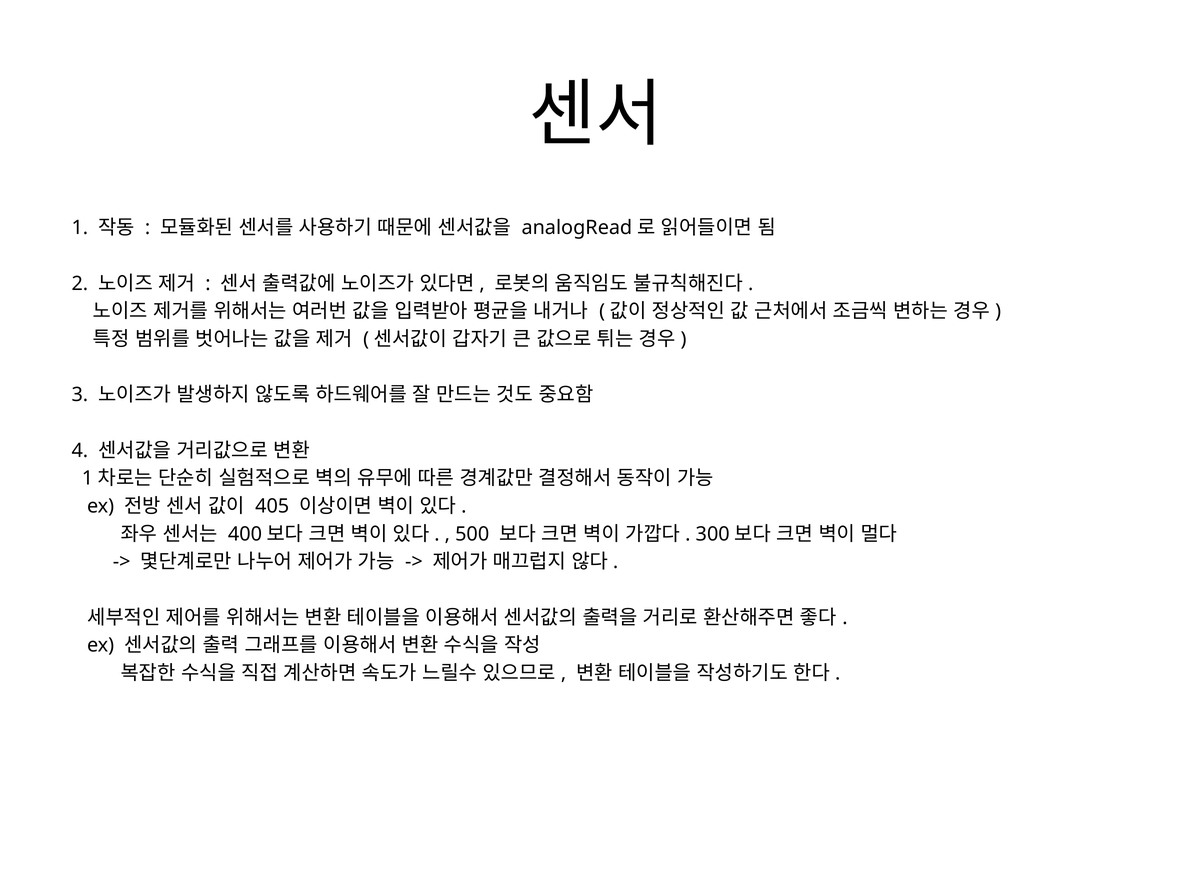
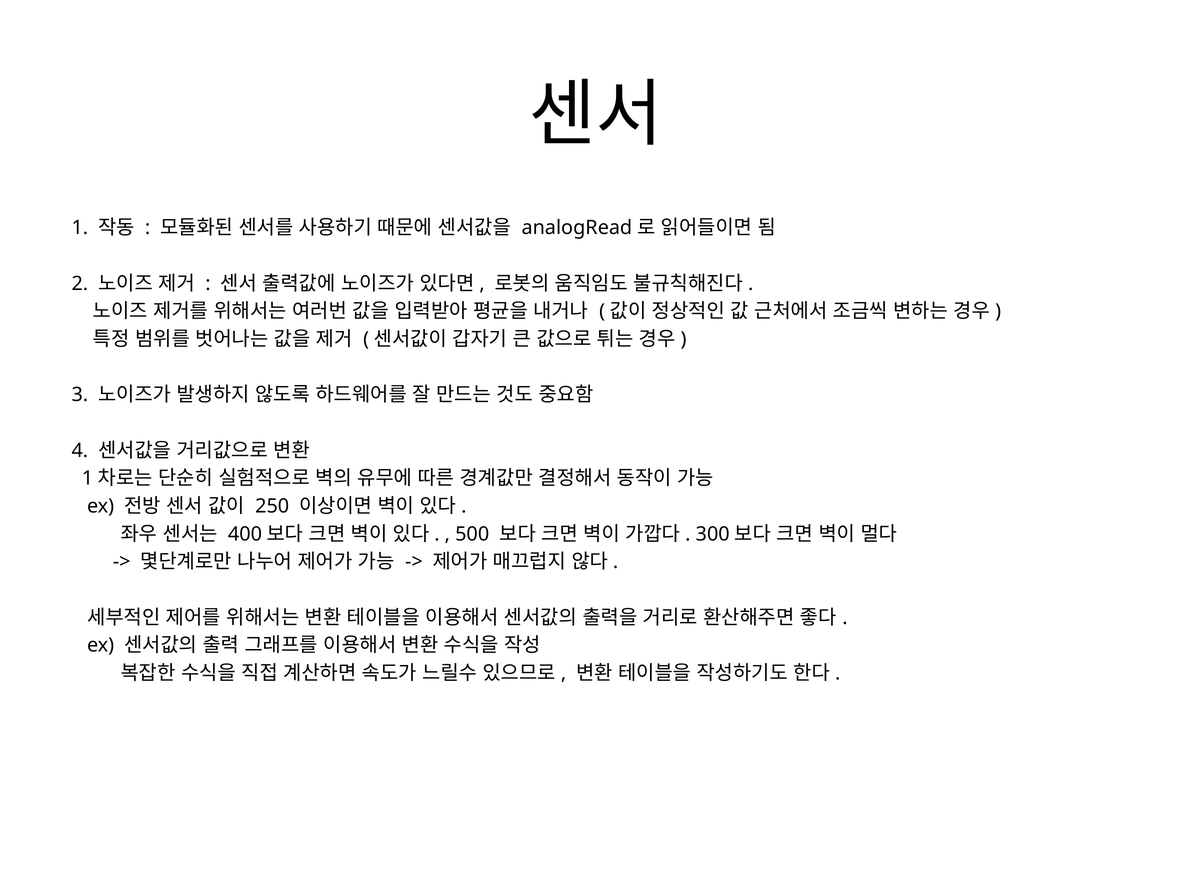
405: 405 -> 250 (272, 506)
